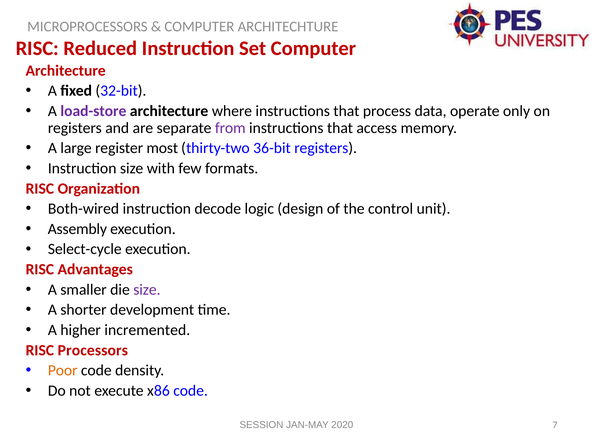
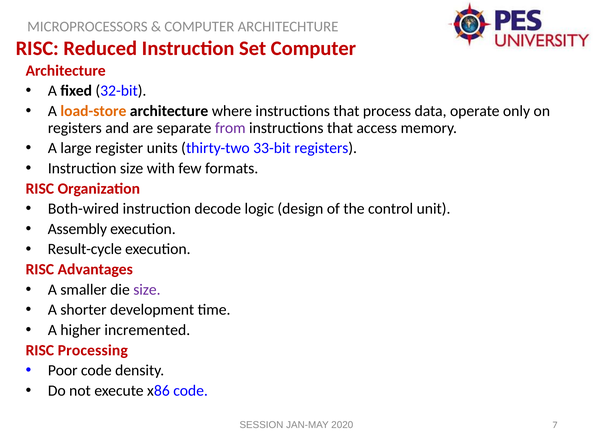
load-store colour: purple -> orange (93, 111)
most: most -> units (162, 148)
36-bit: 36-bit -> 33-bit (272, 148)
Select-cycle: Select-cycle -> Result-cycle (85, 249)
Processors: Processors -> Processing (93, 350)
Poor colour: orange -> black (63, 370)
